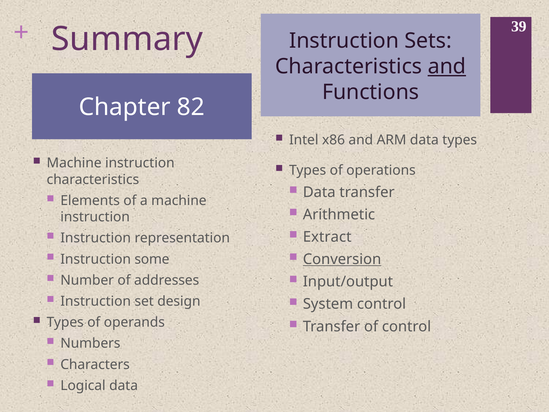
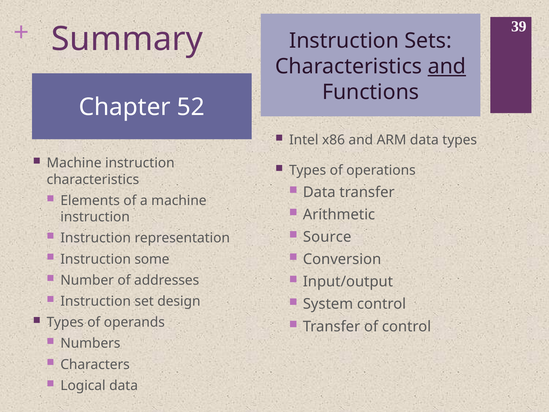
82: 82 -> 52 (191, 107)
Extract: Extract -> Source (327, 237)
Conversion underline: present -> none (342, 259)
